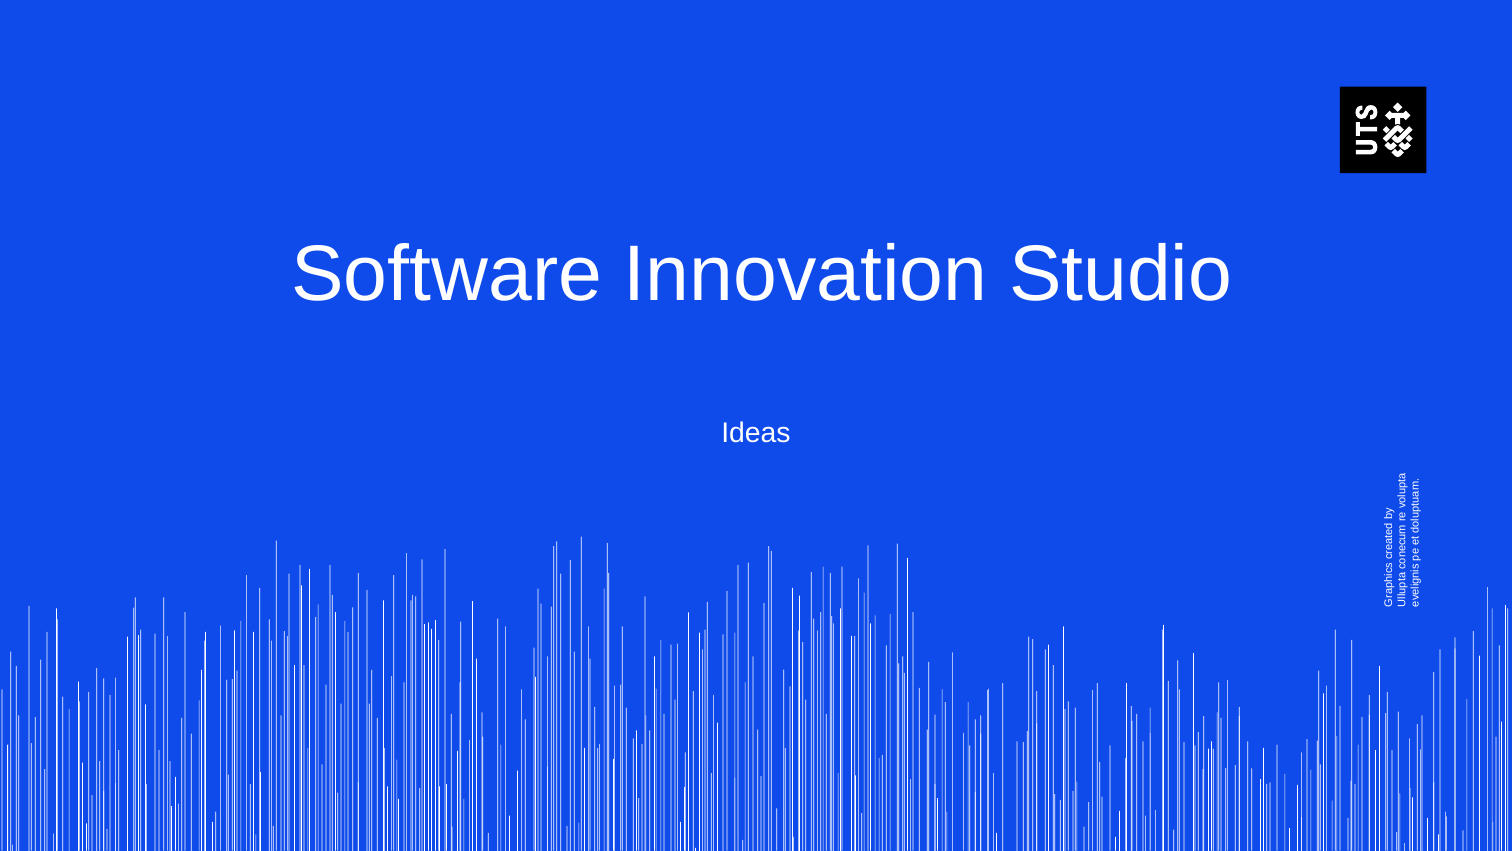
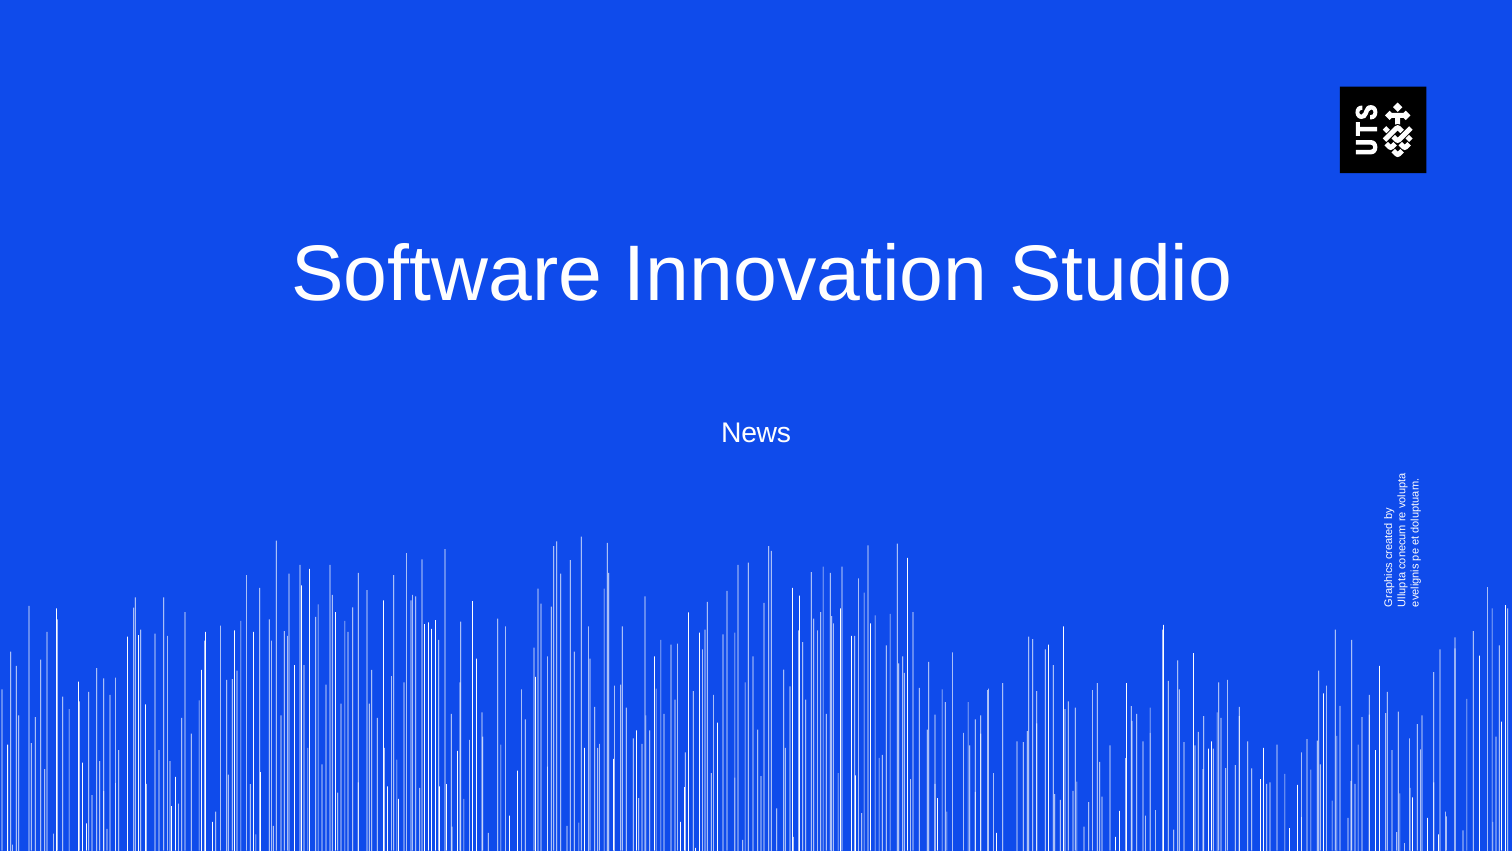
Ideas: Ideas -> News (756, 433)
